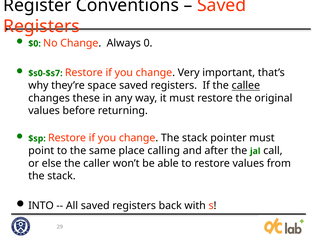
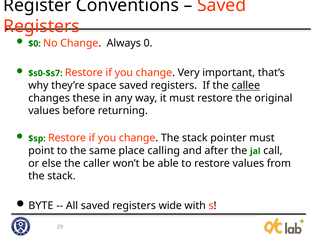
INTO: INTO -> BYTE (41, 205)
back: back -> wide (170, 205)
